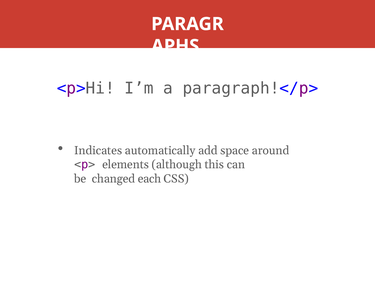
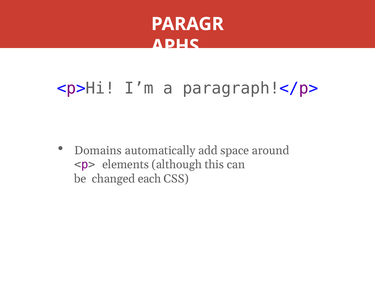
Indicates: Indicates -> Domains (98, 150)
